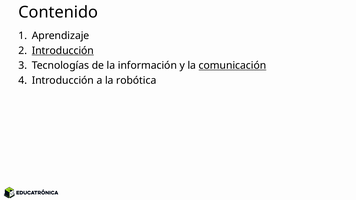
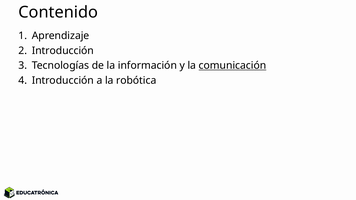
Introducción underline: present -> none (63, 51)
